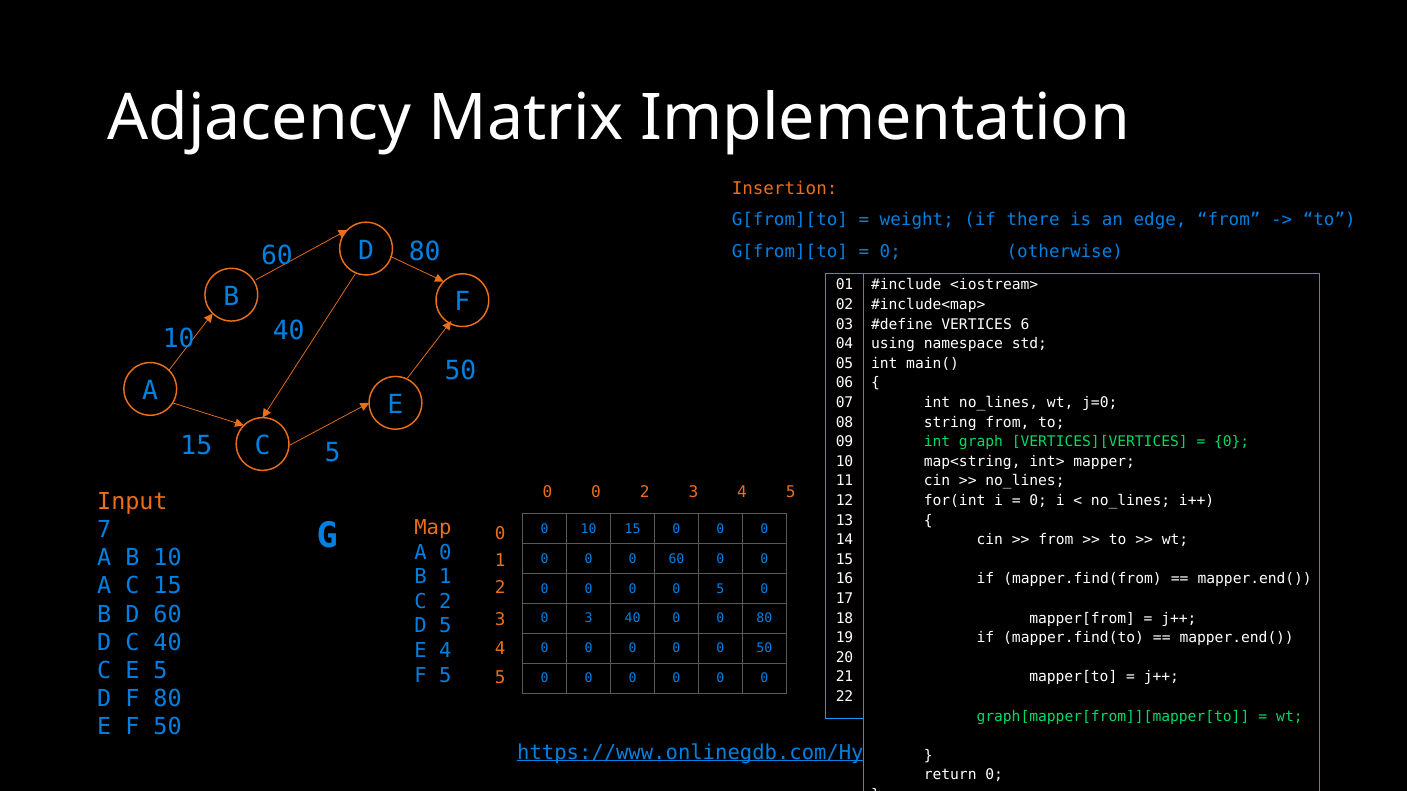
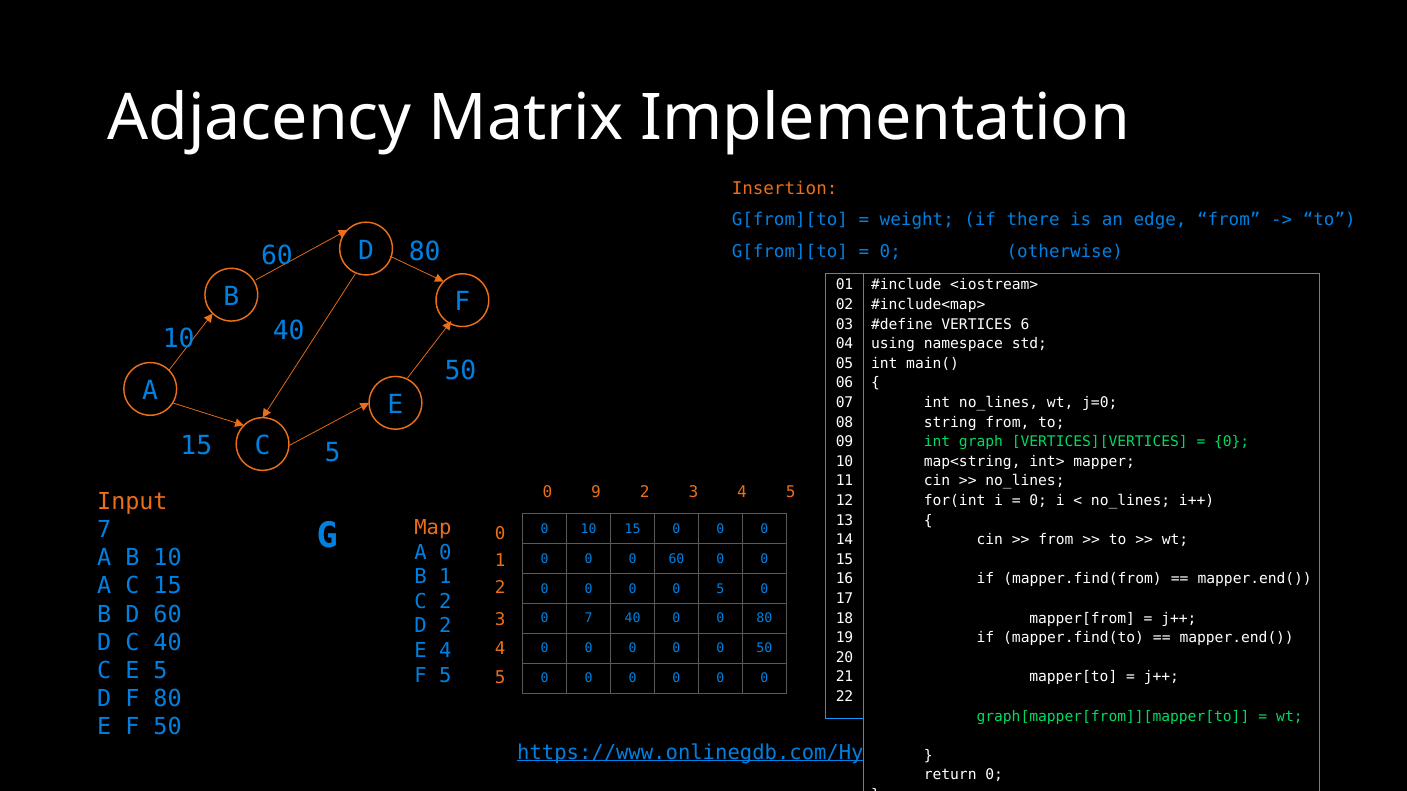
0: 0 -> 9 (596, 492)
0 3: 3 -> 7 (589, 619)
D 5: 5 -> 2 (445, 626)
